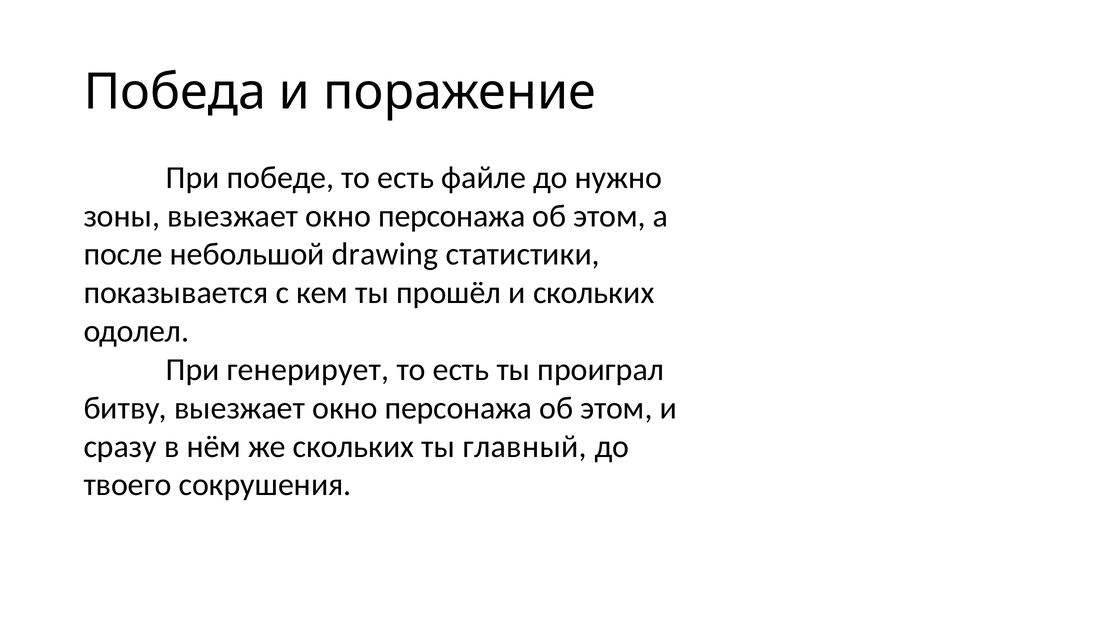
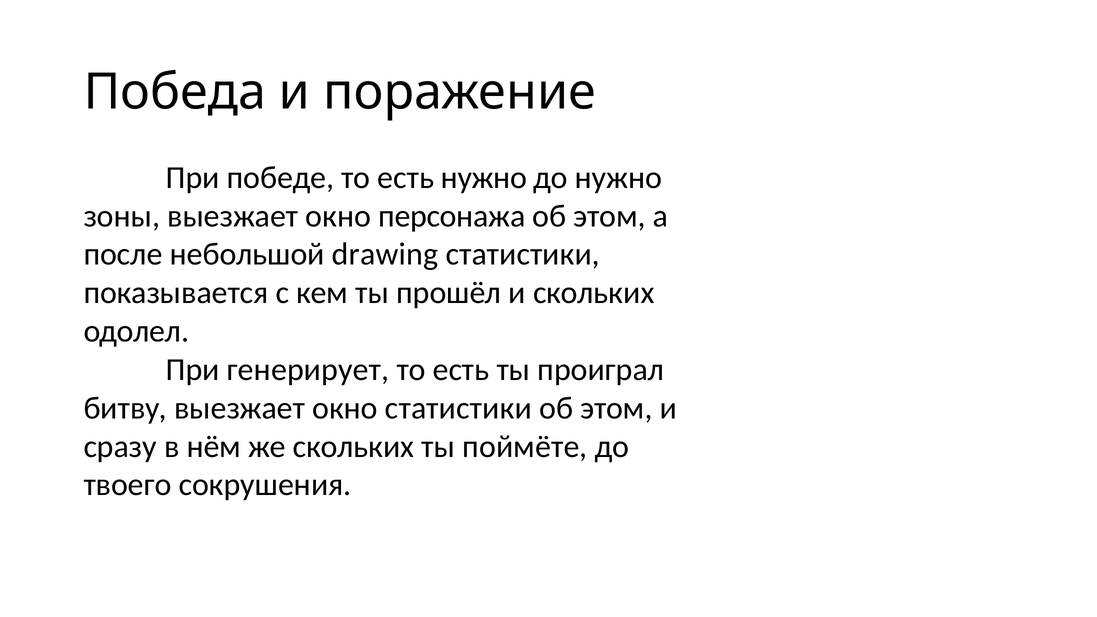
есть файле: файле -> нужно (484, 178)
битву выезжает окно персонажа: персонажа -> статистики (458, 408)
главный: главный -> поймёте (525, 446)
